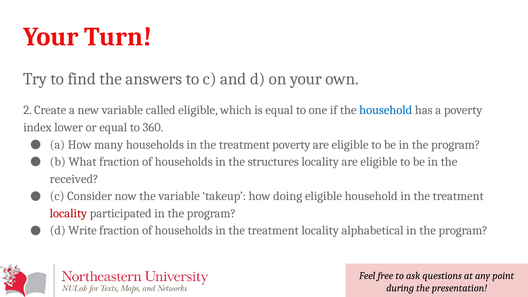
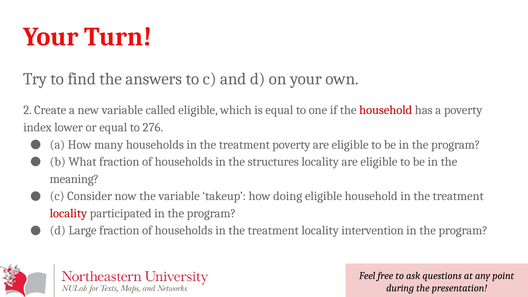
household colour: blue -> red (386, 110)
360: 360 -> 276 (153, 127)
received: received -> meaning (74, 179)
Write: Write -> Large (82, 231)
alphabetical: alphabetical -> intervention (373, 231)
